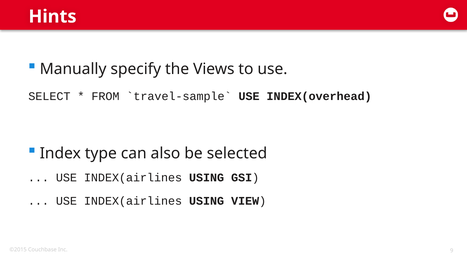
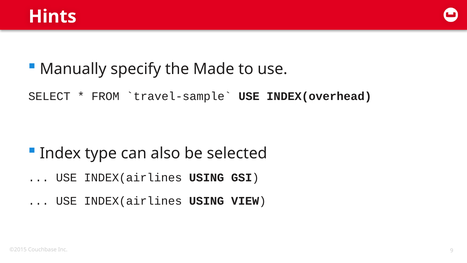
Views: Views -> Made (214, 69)
